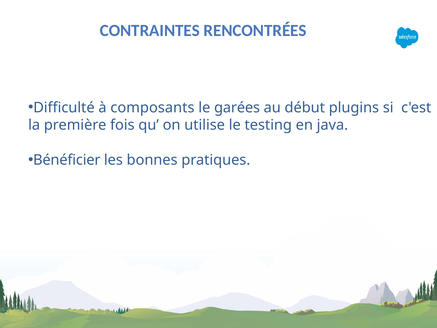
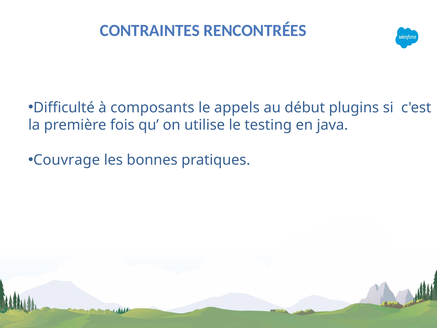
garées: garées -> appels (237, 107)
Bénéficier: Bénéficier -> Couvrage (67, 160)
